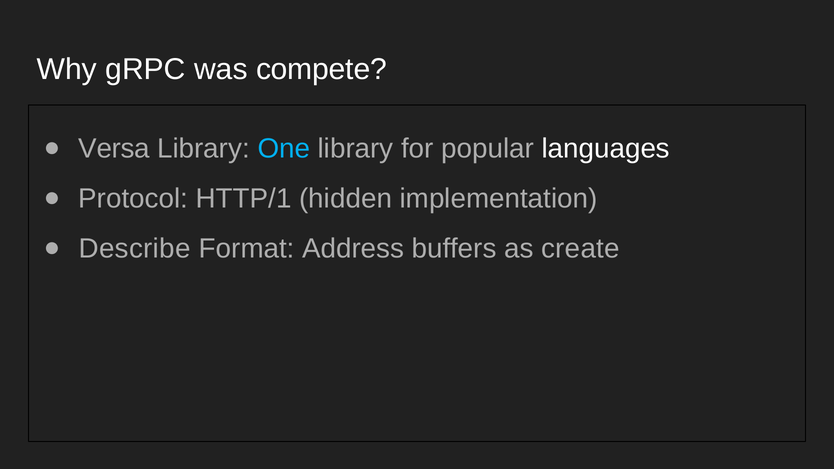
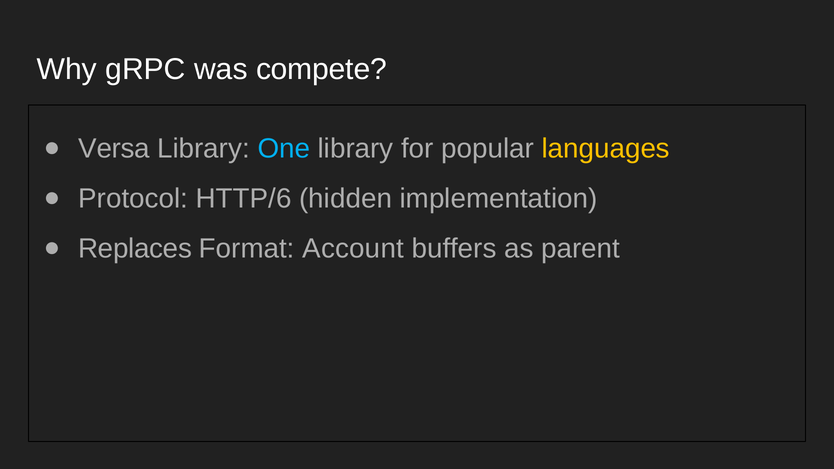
languages colour: white -> yellow (606, 149)
HTTP/1: HTTP/1 -> HTTP/6 (244, 199)
Describe: Describe -> Replaces (135, 249)
Address: Address -> Account (353, 249)
create: create -> parent (581, 249)
